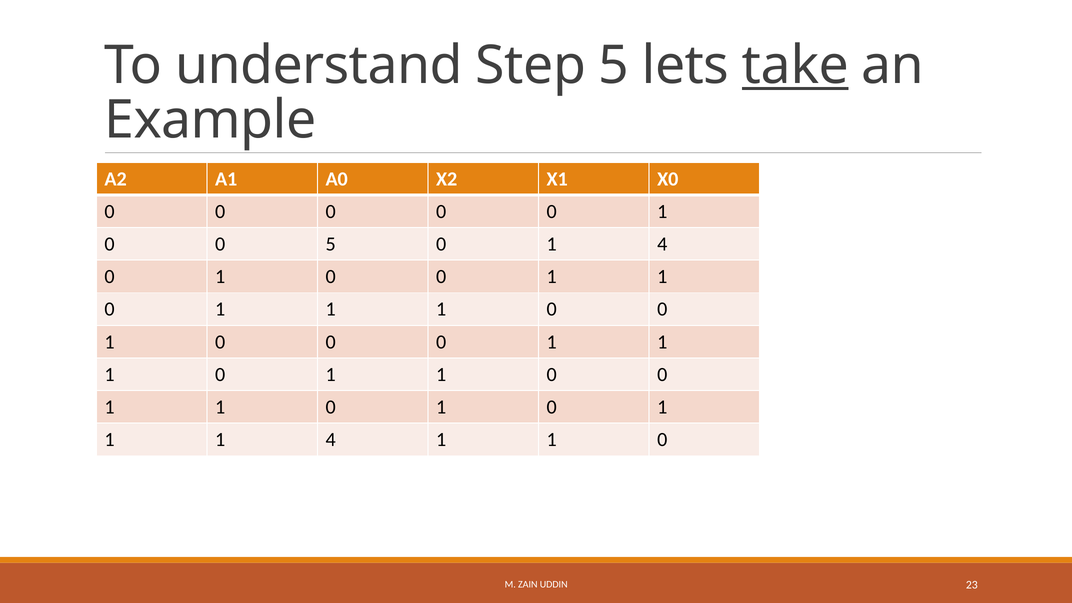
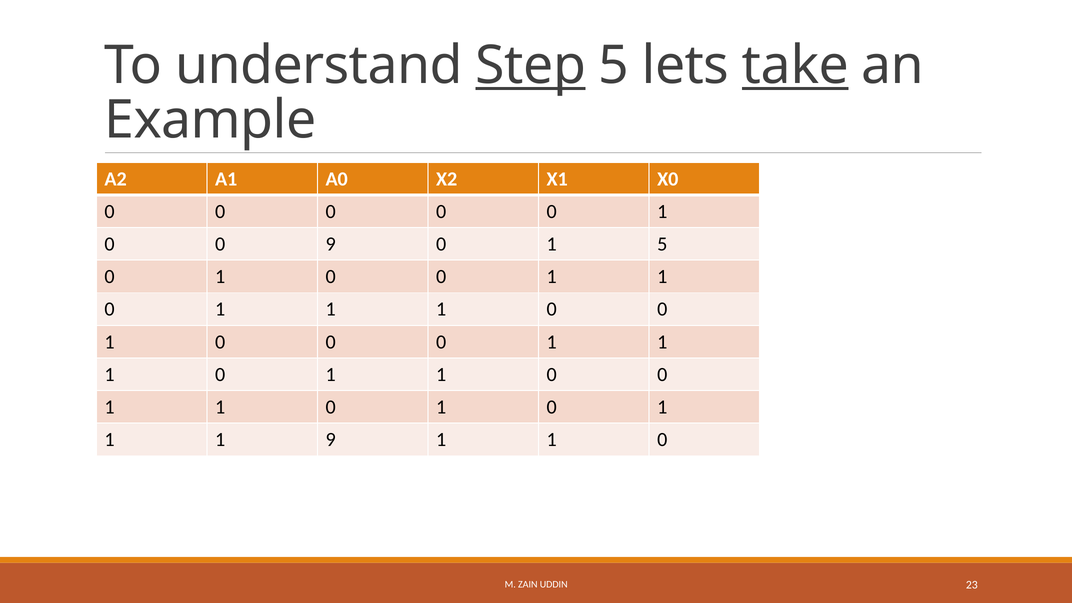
Step underline: none -> present (531, 65)
0 5: 5 -> 9 (331, 244)
0 1 4: 4 -> 5 (662, 244)
1 1 4: 4 -> 9 (331, 440)
